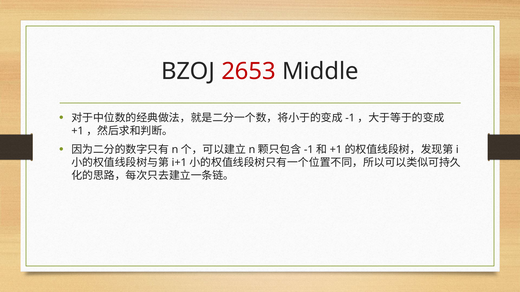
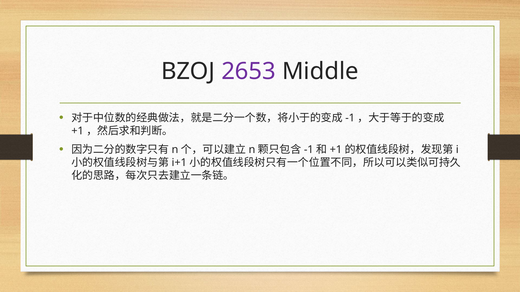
2653 colour: red -> purple (249, 71)
